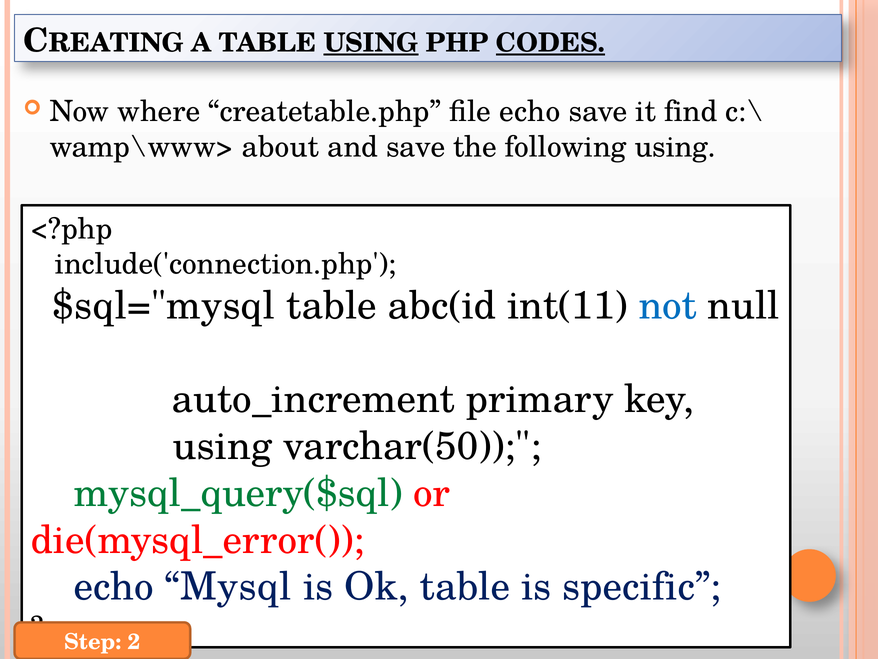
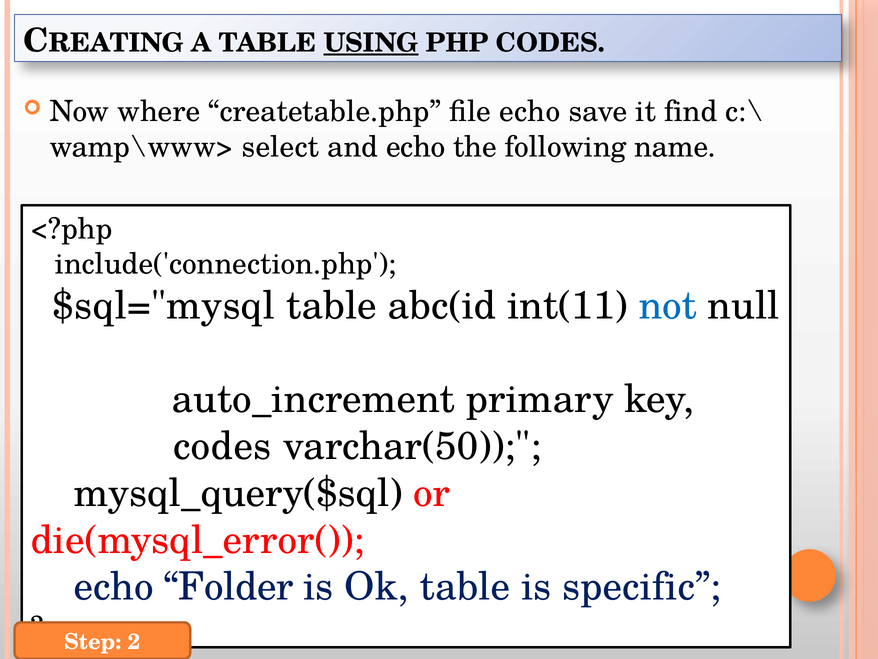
CODES underline: present -> none (550, 43)
about: about -> select (280, 147)
and save: save -> echo (416, 147)
following using: using -> name (675, 147)
using: using -> codes (222, 446)
mysql_query($sql colour: green -> black (238, 493)
Mysql: Mysql -> Folder (229, 587)
